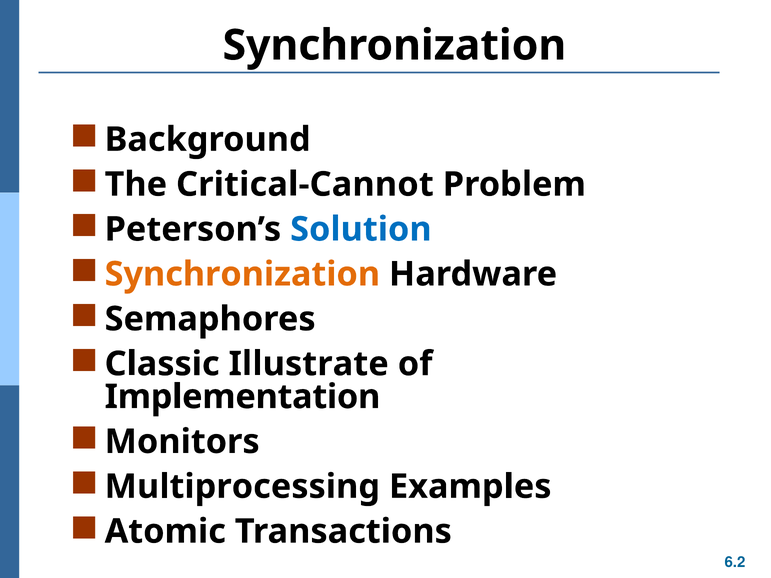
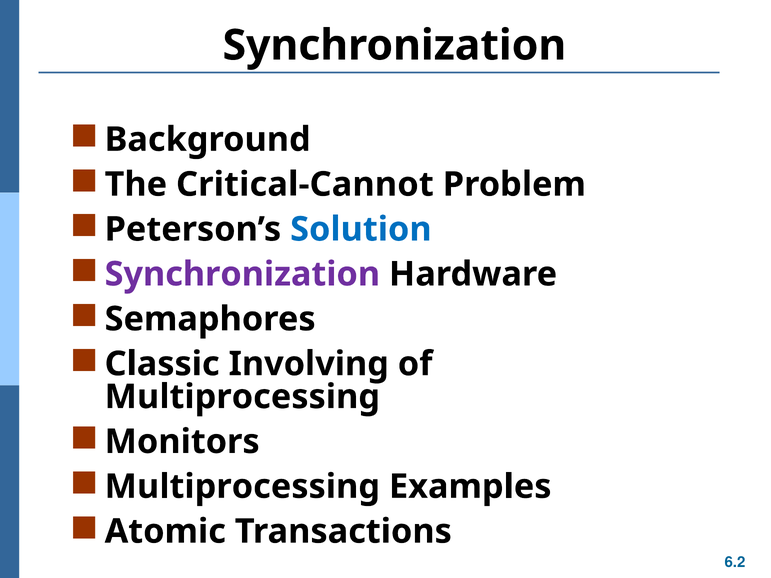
Synchronization colour: orange -> purple (242, 274)
Illustrate: Illustrate -> Involving (309, 364)
Implementation: Implementation -> Multiprocessing (242, 397)
